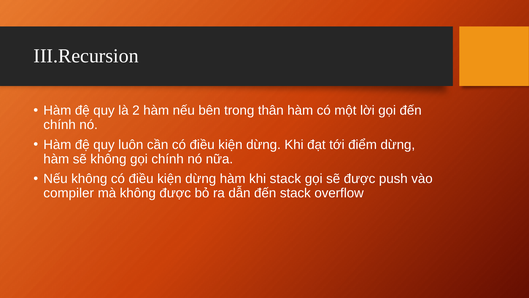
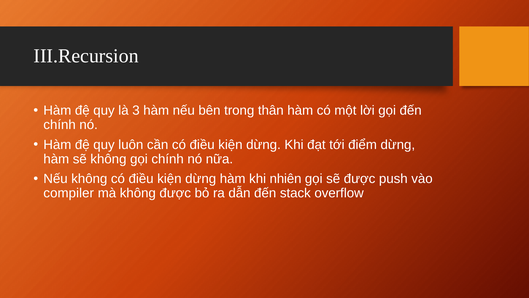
2: 2 -> 3 (136, 110)
khi stack: stack -> nhiên (286, 179)
